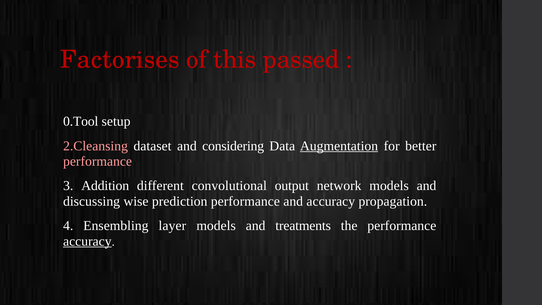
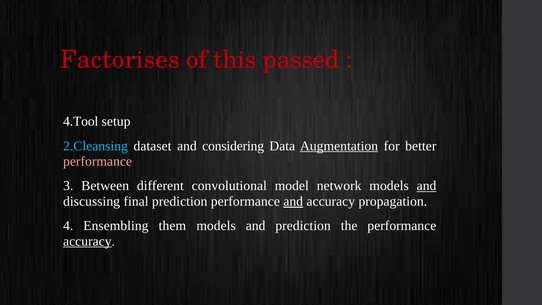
0.Tool: 0.Tool -> 4.Tool (81, 121)
2.Cleansing colour: pink -> light blue (96, 146)
Addition: Addition -> Between (105, 186)
output: output -> model (292, 186)
and underline: none -> present (427, 186)
wise: wise -> final (136, 201)
and underline: none -> present (293, 201)
layer: layer -> them (172, 226)
and treatments: treatments -> prediction (303, 226)
